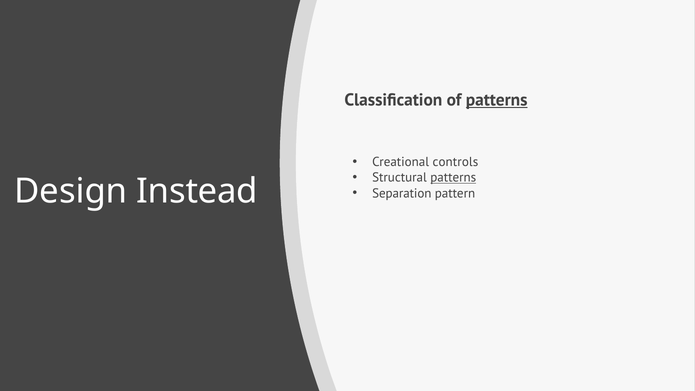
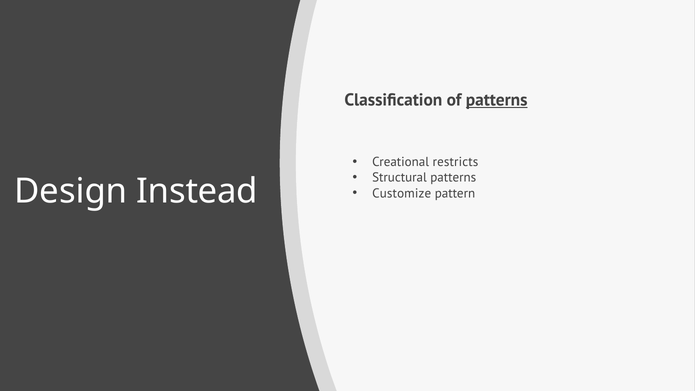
controls: controls -> restricts (455, 162)
patterns underline: present -> none (453, 178)
Separation: Separation -> Customize (402, 193)
